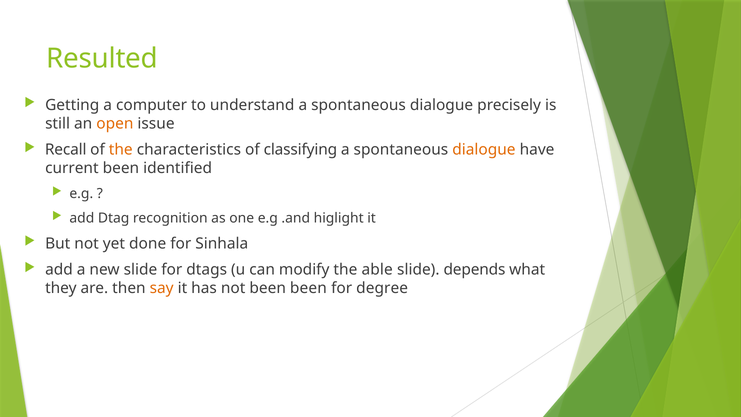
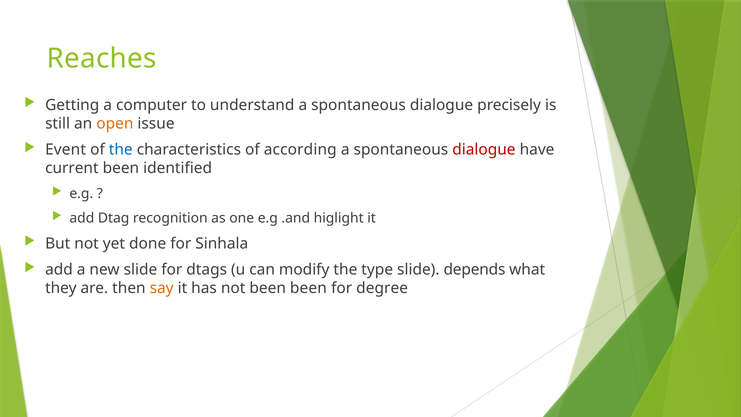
Resulted: Resulted -> Reaches (102, 58)
Recall: Recall -> Event (66, 150)
the colour: orange -> blue (121, 150)
classifying: classifying -> according (300, 150)
dialogue colour: orange -> red (484, 150)
able: able -> type (377, 270)
